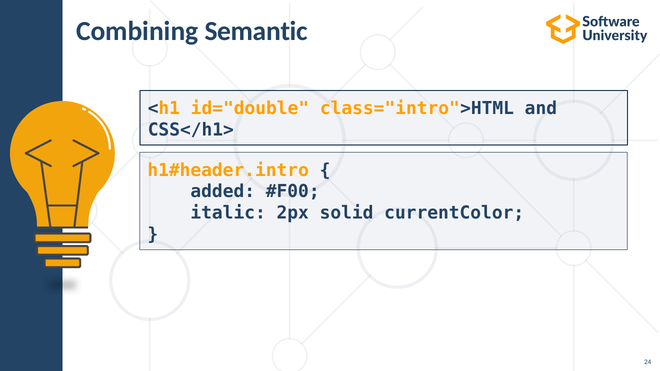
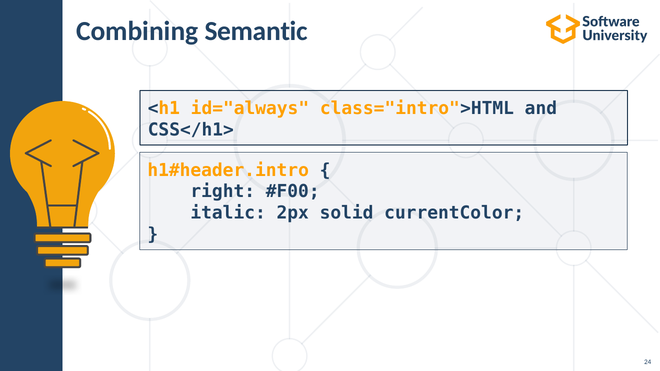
id="double: id="double -> id="always (250, 108)
added: added -> right (223, 192)
